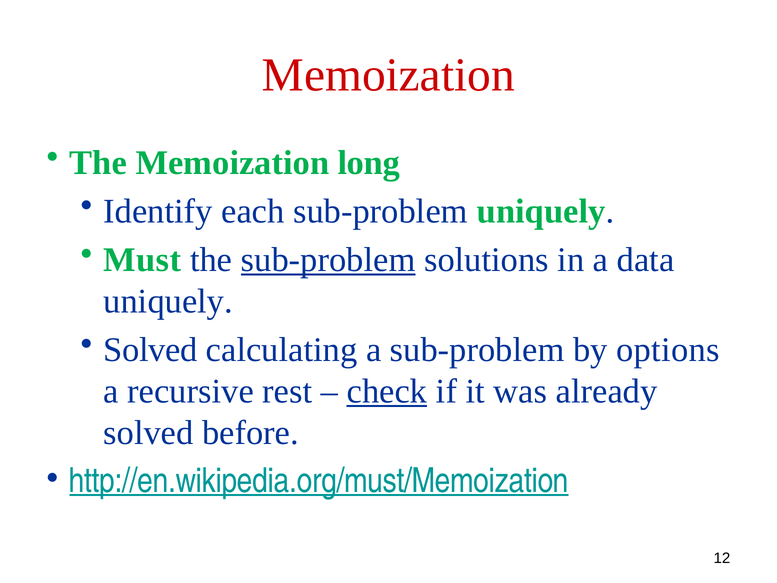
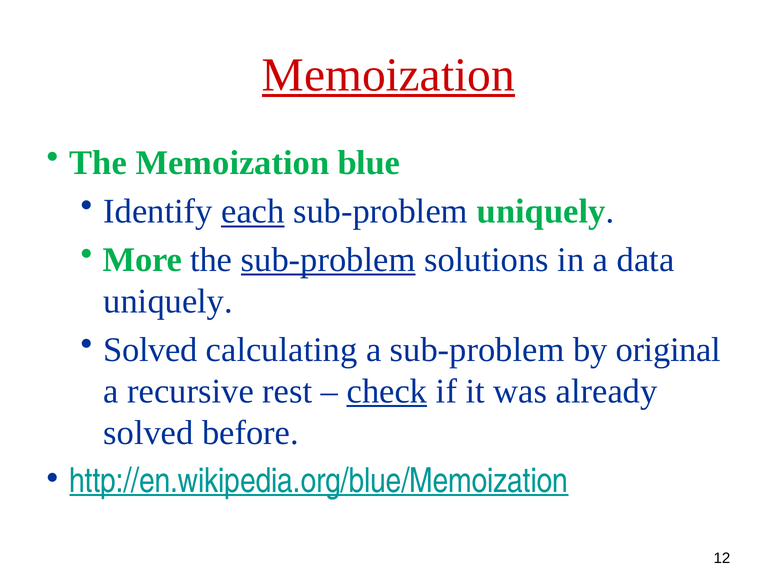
Memoization underline: none -> present (388, 75)
long: long -> blue (369, 163)
each underline: none -> present (253, 211)
Must: Must -> More (143, 260)
options: options -> original (668, 350)
http://en.wikipedia.org/must/Memoization: http://en.wikipedia.org/must/Memoization -> http://en.wikipedia.org/blue/Memoization (319, 481)
